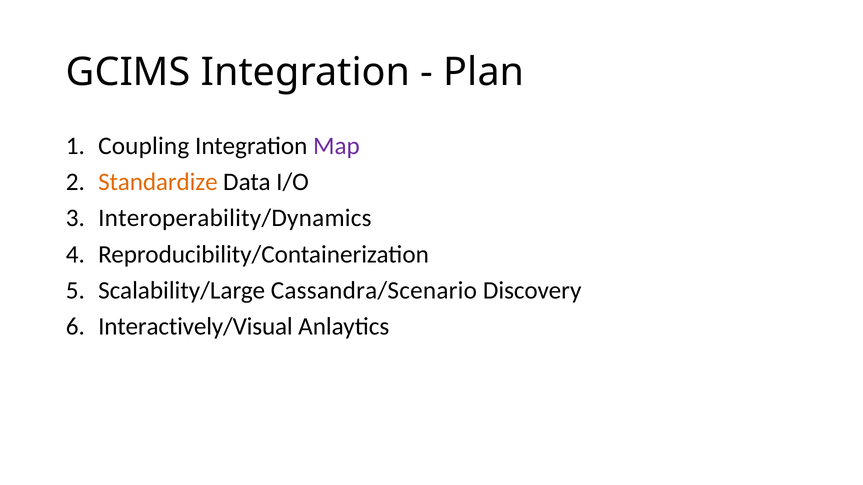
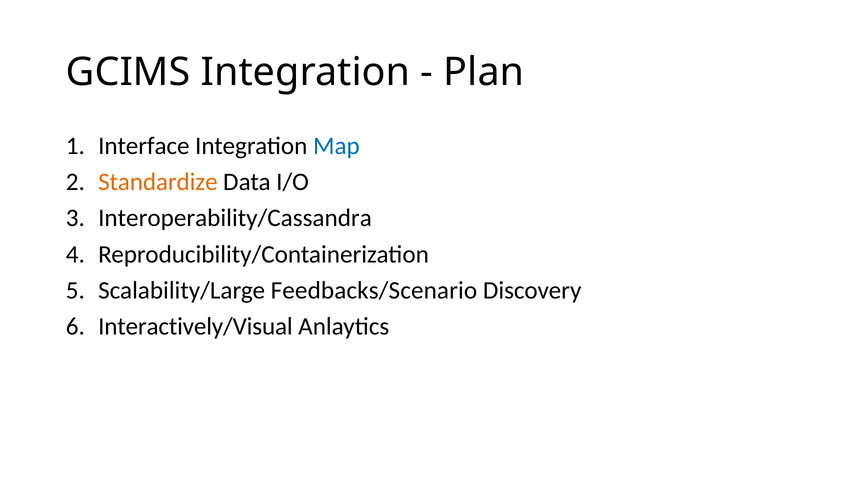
Coupling: Coupling -> Interface (144, 146)
Map colour: purple -> blue (336, 146)
Interoperability/Dynamics: Interoperability/Dynamics -> Interoperability/Cassandra (235, 218)
Cassandra/Scenario: Cassandra/Scenario -> Feedbacks/Scenario (374, 291)
